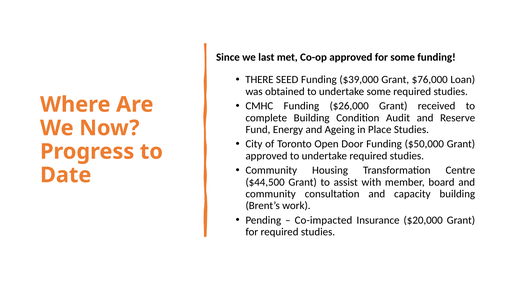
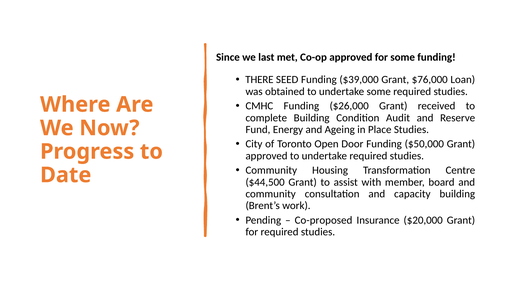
Co-impacted: Co-impacted -> Co-proposed (324, 220)
